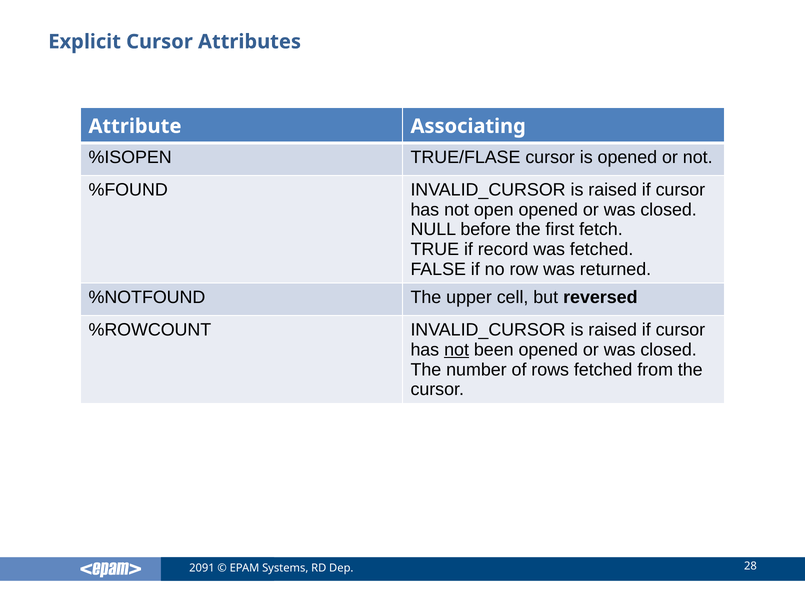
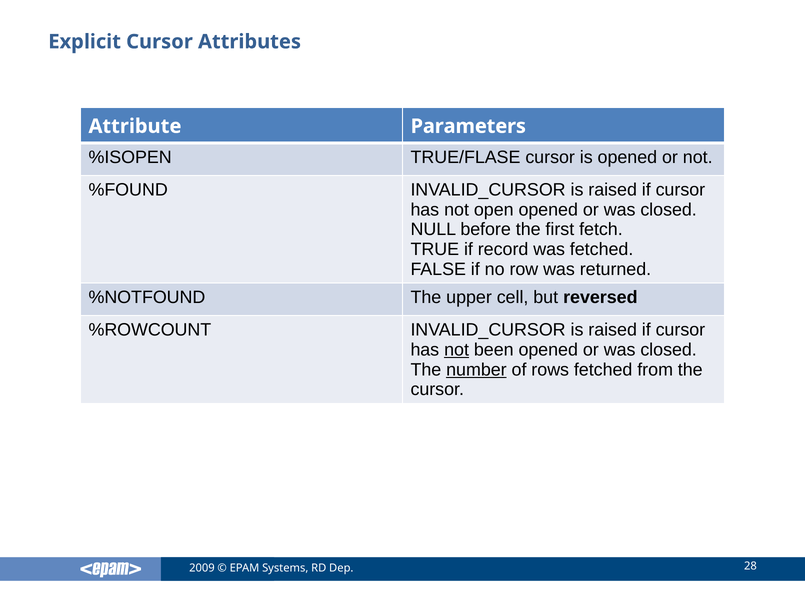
Associating: Associating -> Parameters (468, 126)
number underline: none -> present (476, 370)
2091: 2091 -> 2009 (202, 568)
